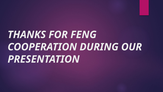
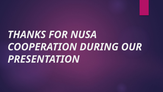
FENG: FENG -> NUSA (84, 35)
